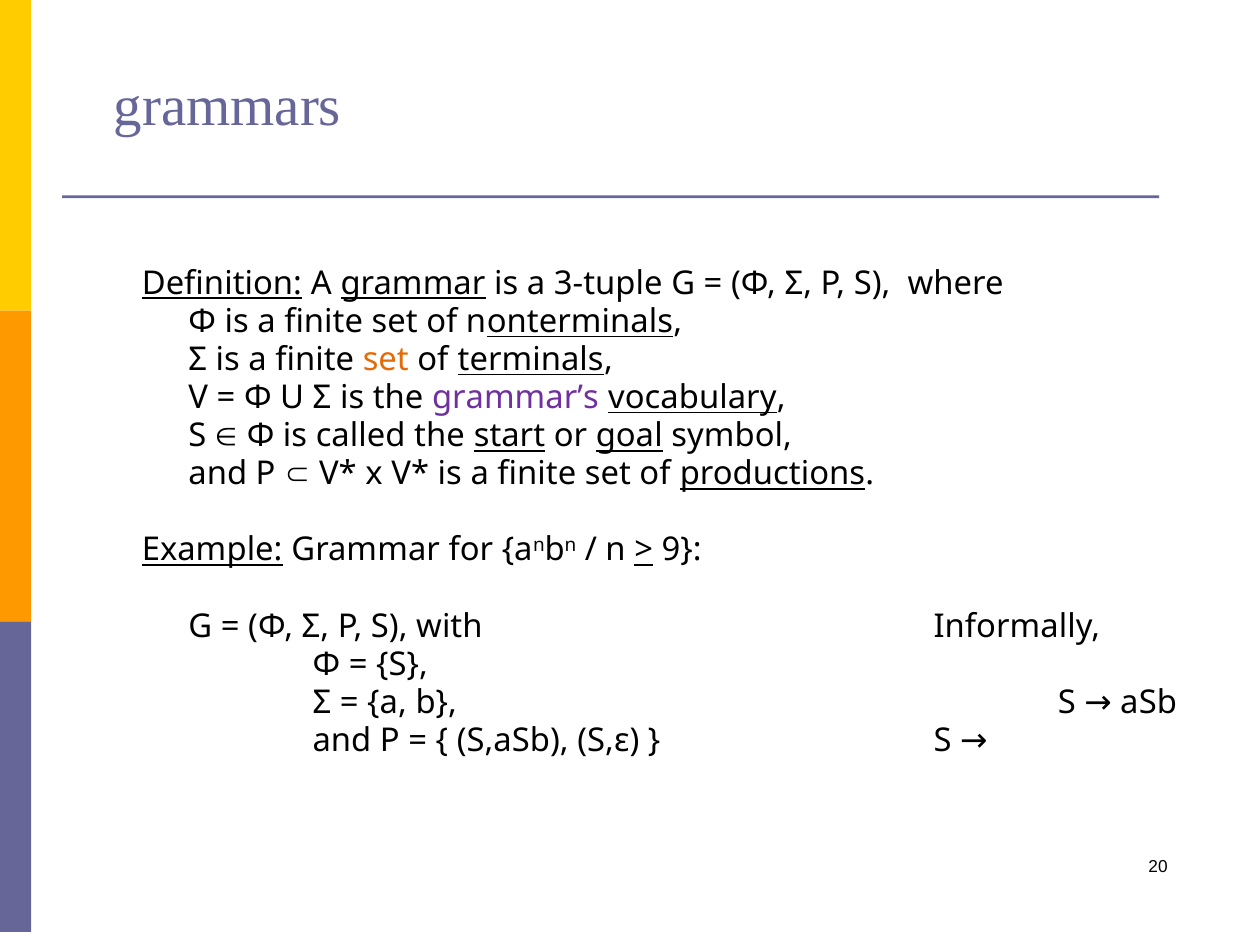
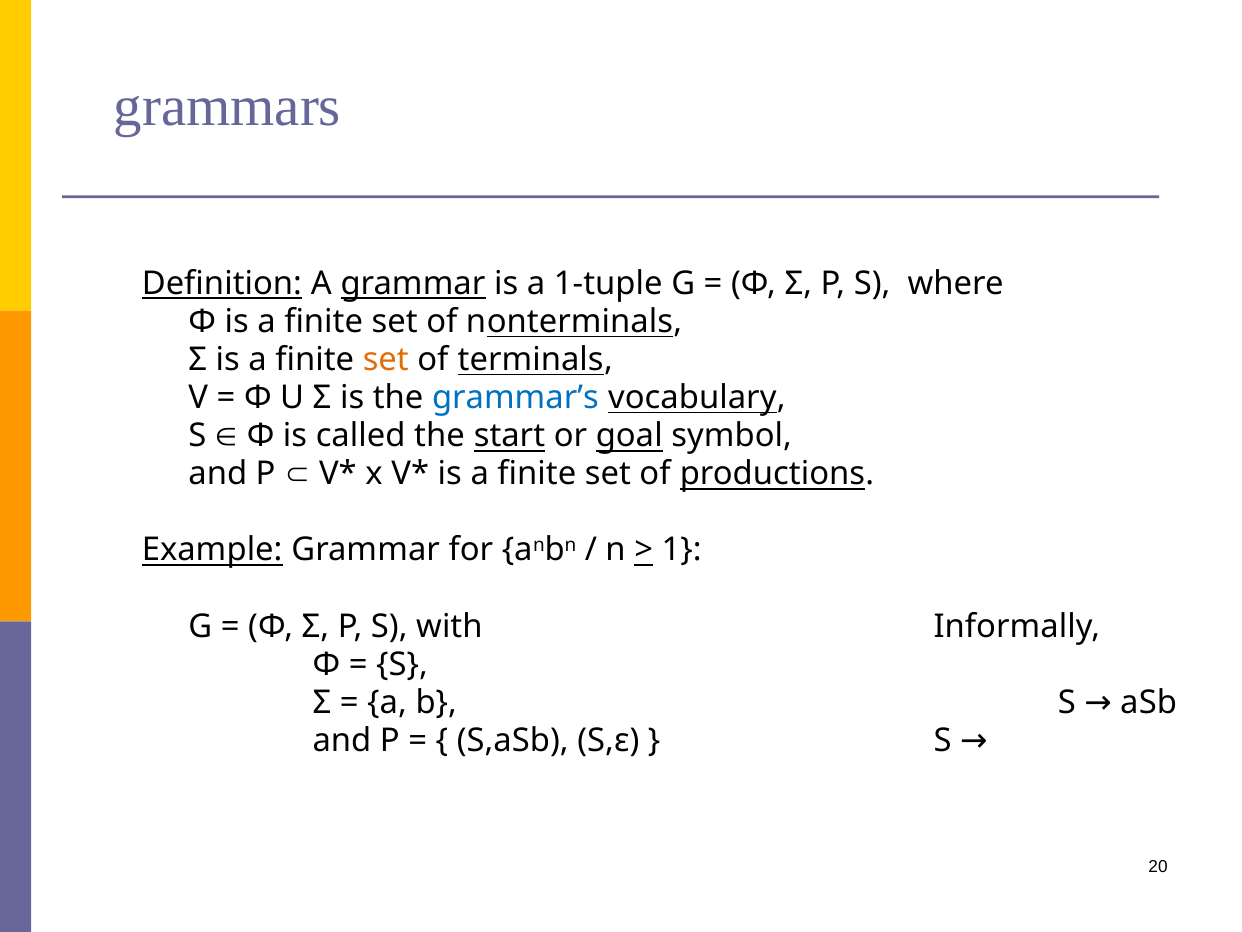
3-tuple: 3-tuple -> 1-tuple (608, 283)
grammar’s colour: purple -> blue (515, 397)
9: 9 -> 1 (682, 550)
